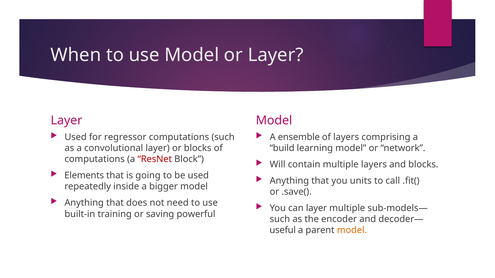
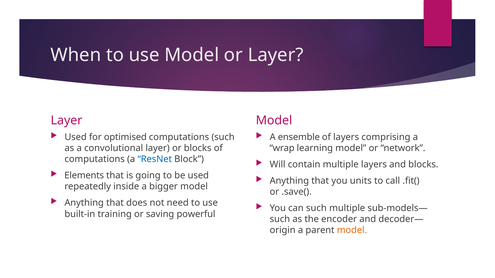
regressor: regressor -> optimised (125, 137)
build: build -> wrap (282, 148)
ResNet colour: red -> blue (155, 159)
can layer: layer -> such (316, 208)
useful: useful -> origin (283, 231)
